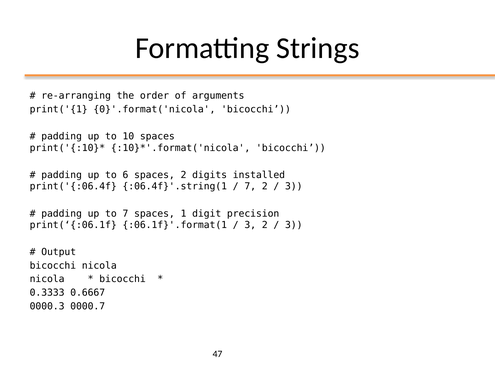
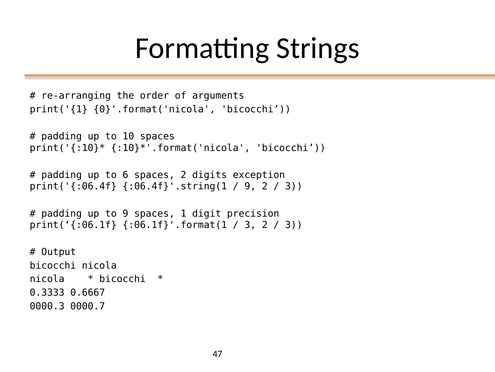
installed: installed -> exception (259, 175)
7: 7 -> 9 (250, 186)
to 7: 7 -> 9 (125, 213)
